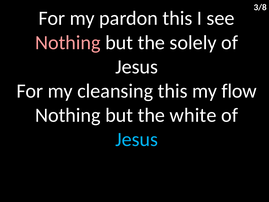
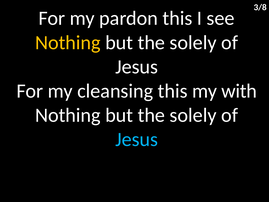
Nothing colour: pink -> yellow (68, 43)
flow: flow -> with (239, 91)
white: white -> solely (193, 115)
